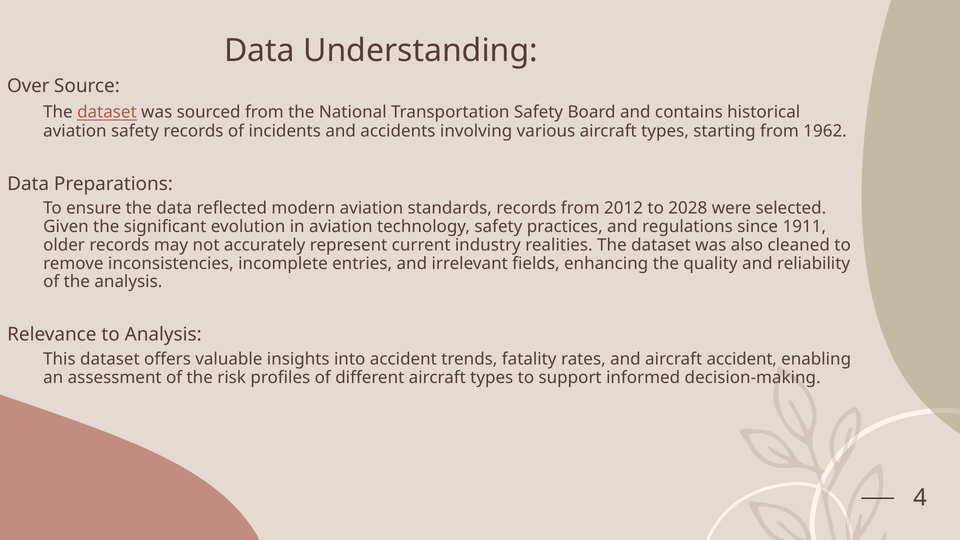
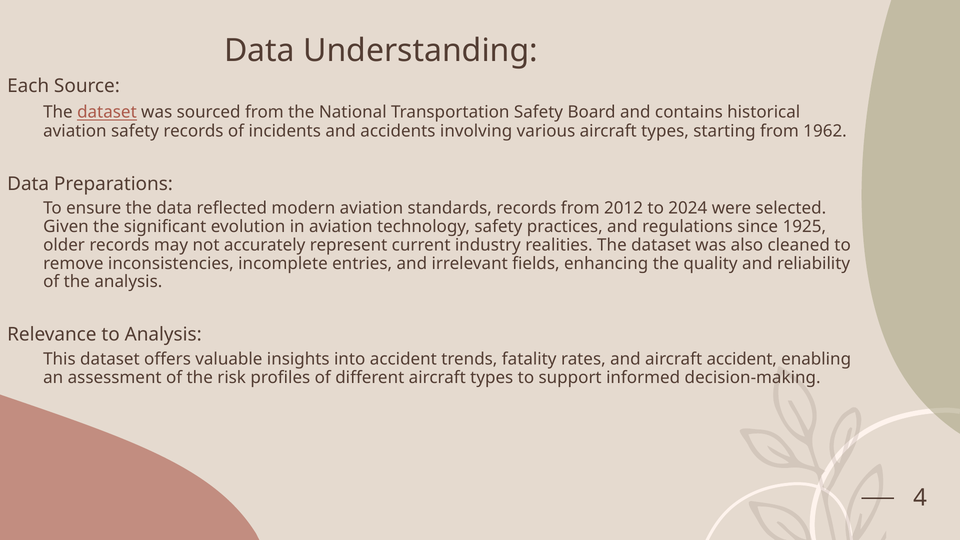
Over: Over -> Each (28, 86)
2028: 2028 -> 2024 (688, 208)
1911: 1911 -> 1925 (804, 227)
